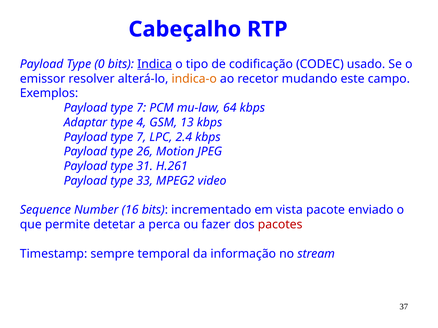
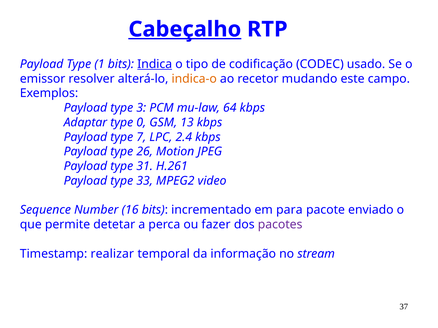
Cabeçalho underline: none -> present (185, 29)
0: 0 -> 1 (99, 64)
7: 7 -> 3 (141, 108)
4: 4 -> 0 (141, 123)
vista: vista -> para (289, 210)
pacotes colour: red -> purple (280, 225)
sempre: sempre -> realizar (112, 254)
